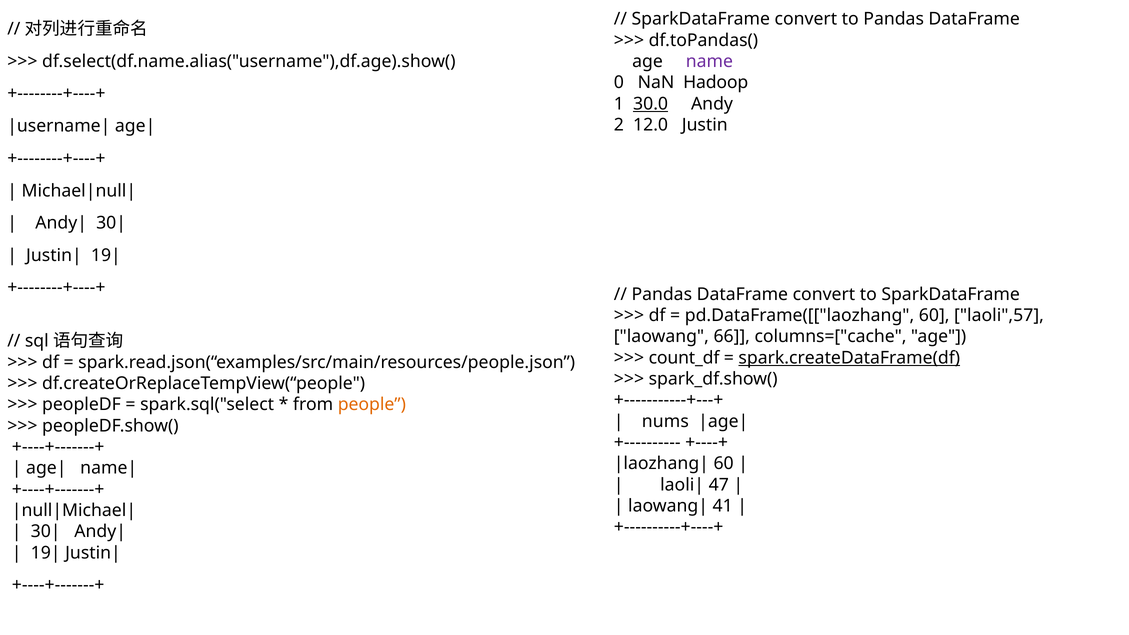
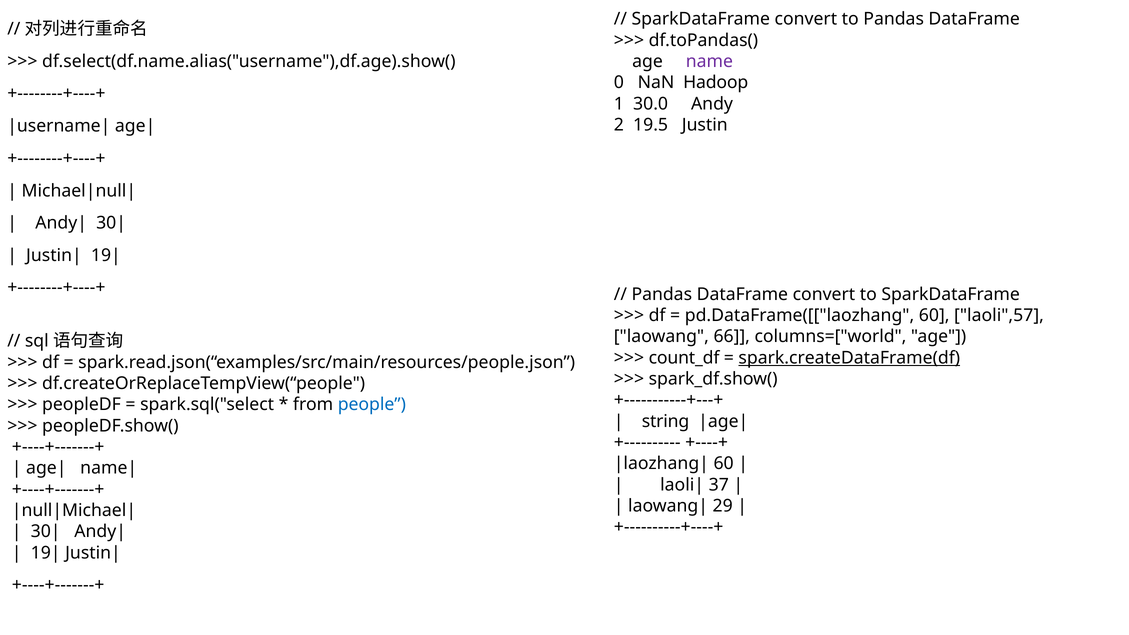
30.0 underline: present -> none (651, 104)
12.0: 12.0 -> 19.5 (651, 125)
columns=["cache: columns=["cache -> columns=["world (831, 337)
people colour: orange -> blue (372, 405)
nums: nums -> string (666, 421)
47: 47 -> 37 (719, 485)
41: 41 -> 29 (723, 506)
